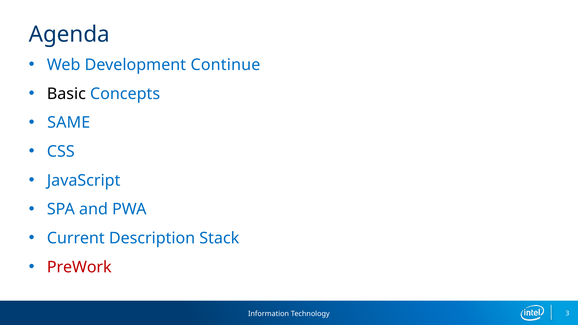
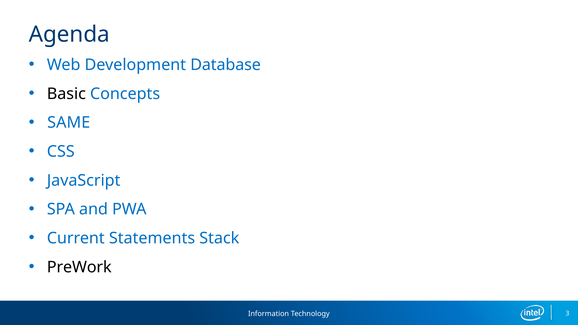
Continue: Continue -> Database (226, 65)
Description: Description -> Statements (152, 238)
PreWork colour: red -> black (79, 267)
